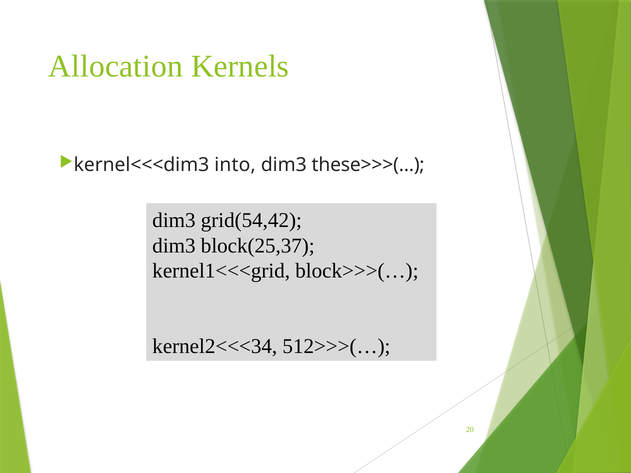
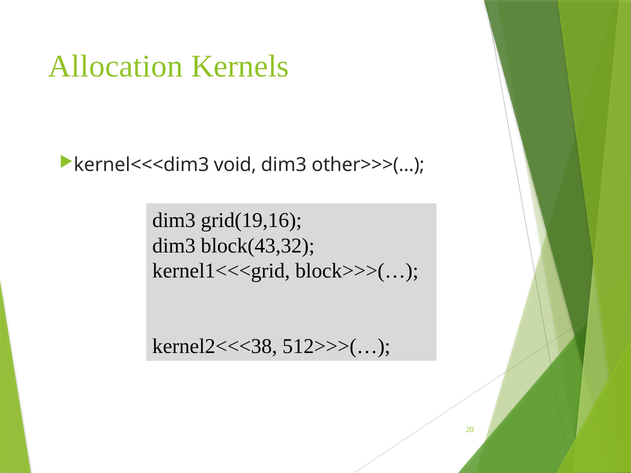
into: into -> void (235, 165)
these>>>(…: these>>>(… -> other>>>(… (368, 165)
grid(54,42: grid(54,42 -> grid(19,16 (251, 221)
block(25,37: block(25,37 -> block(43,32 (258, 246)
kernel2<<<34: kernel2<<<34 -> kernel2<<<38 (215, 347)
